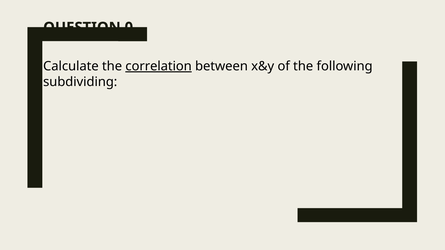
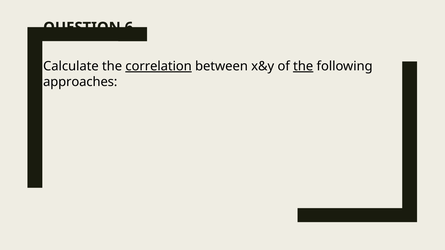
0: 0 -> 6 (129, 28)
the underline: none -> present (303, 66)
subdividing: subdividing -> approaches (80, 82)
